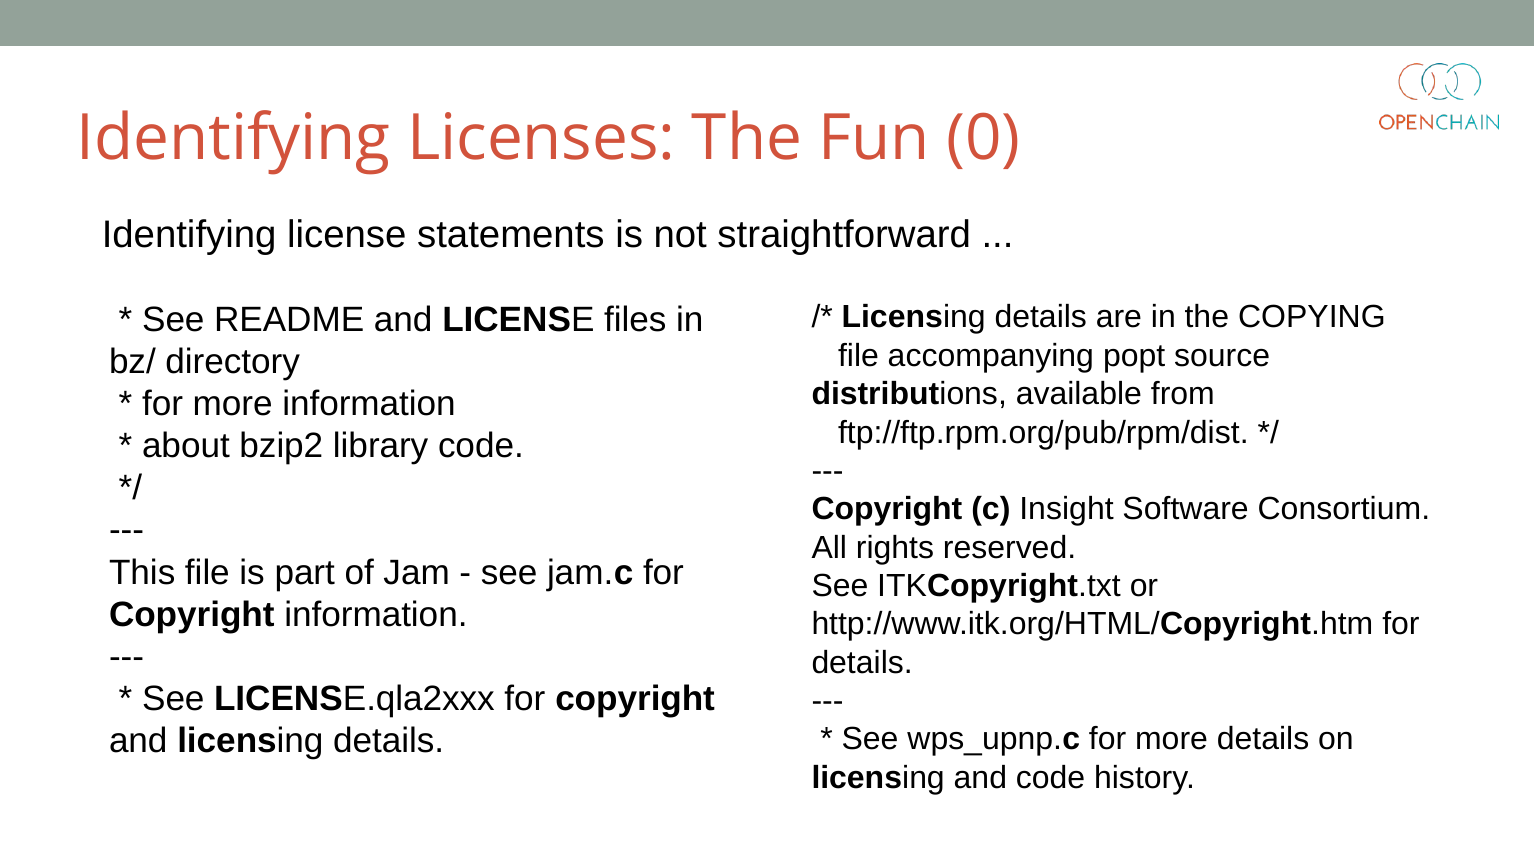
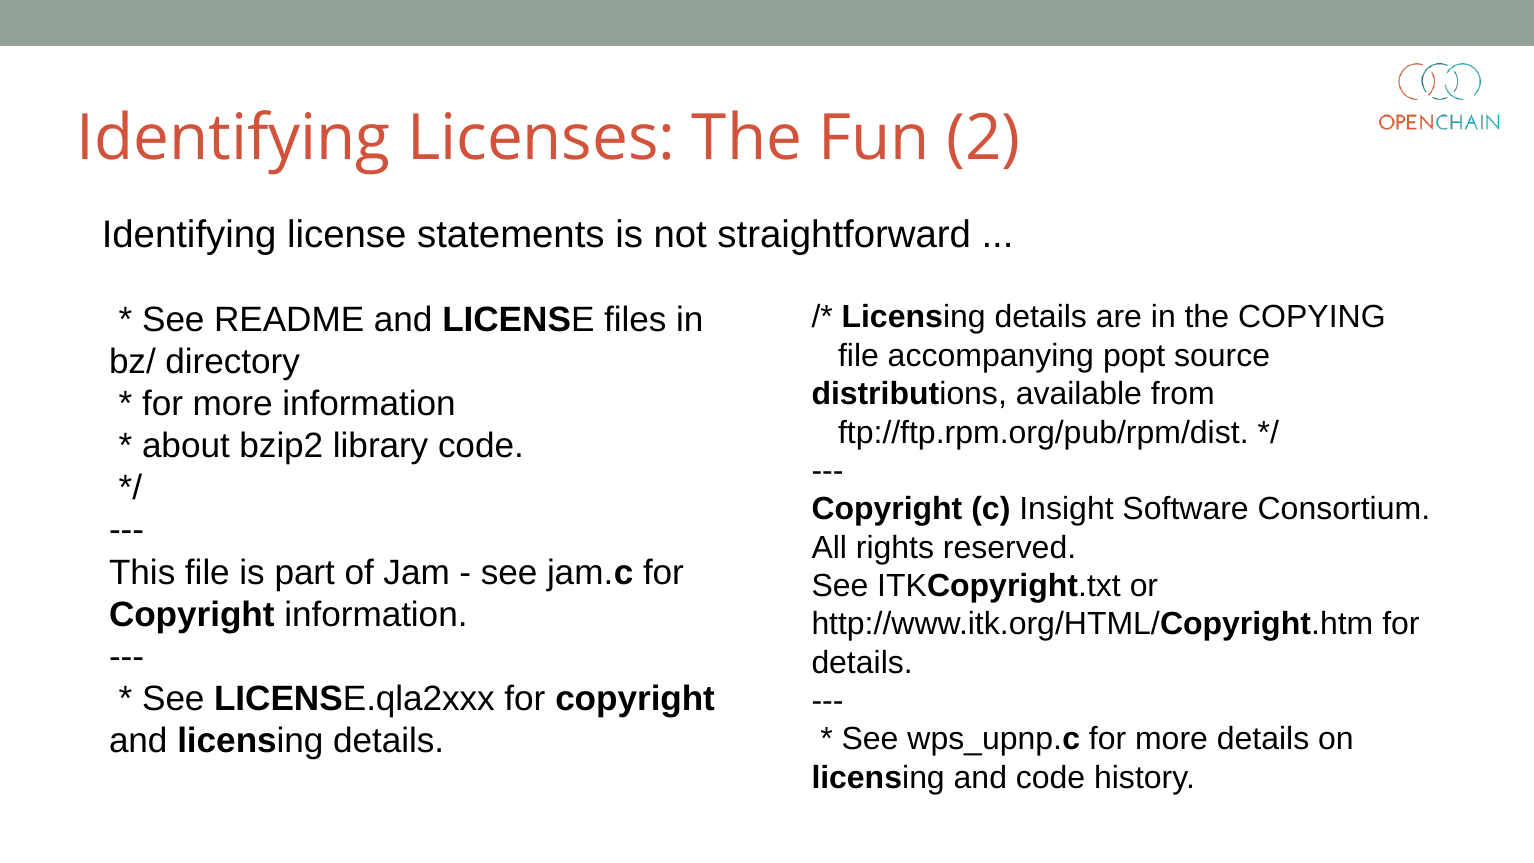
0: 0 -> 2 (983, 138)
